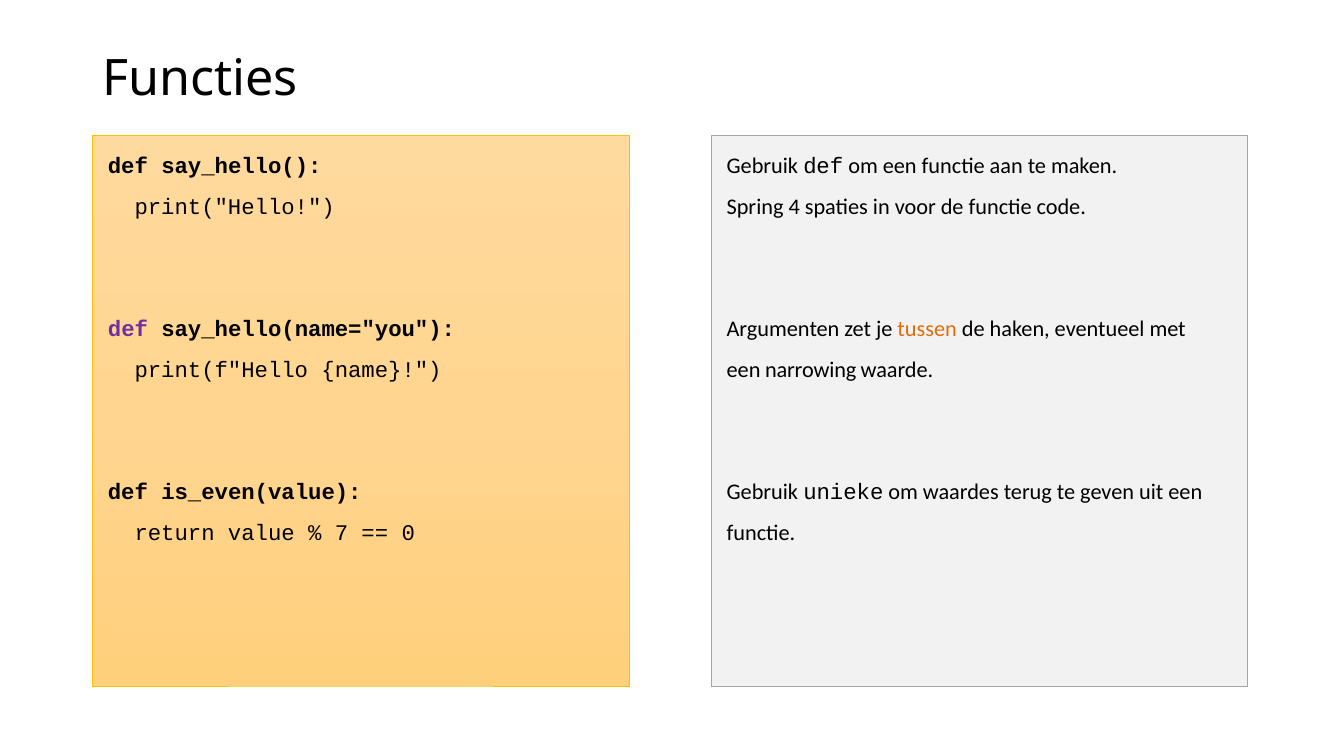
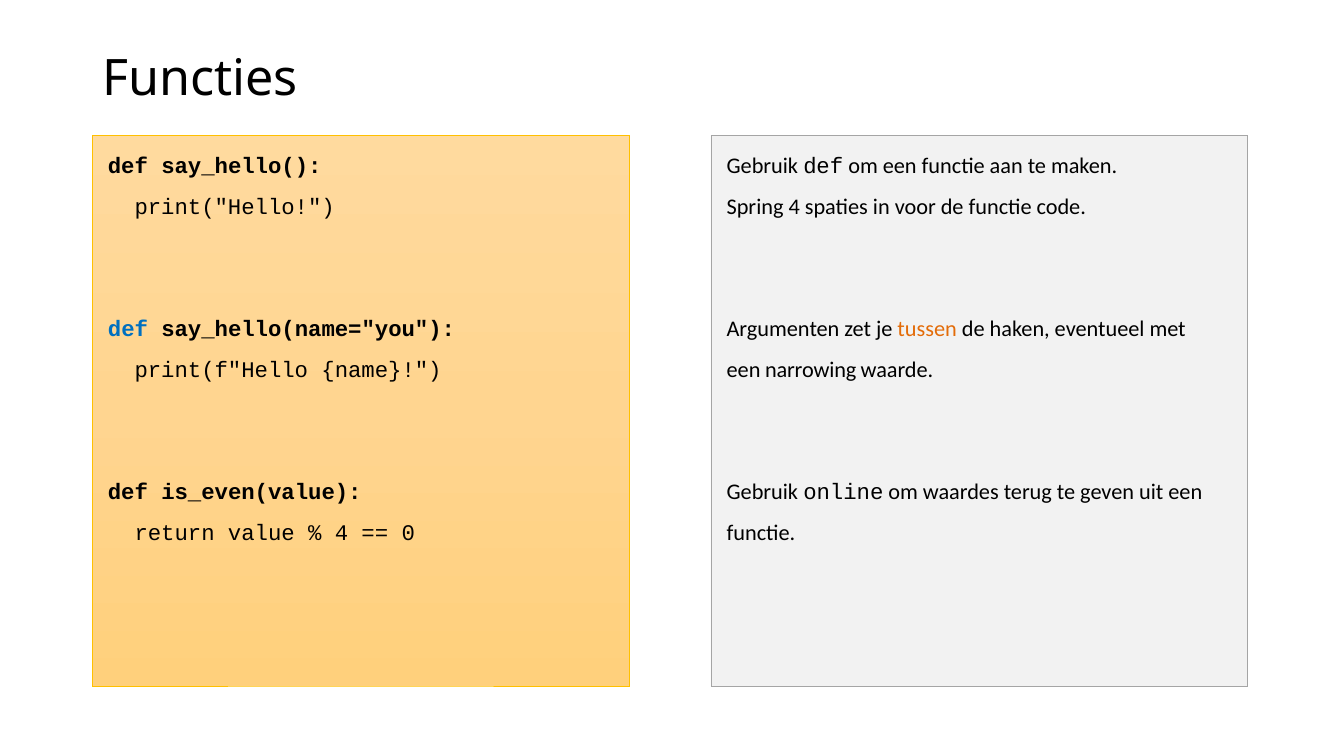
def colour: purple -> blue (128, 329)
unieke: unieke -> online (843, 492)
7: 7 -> 4 (342, 533)
